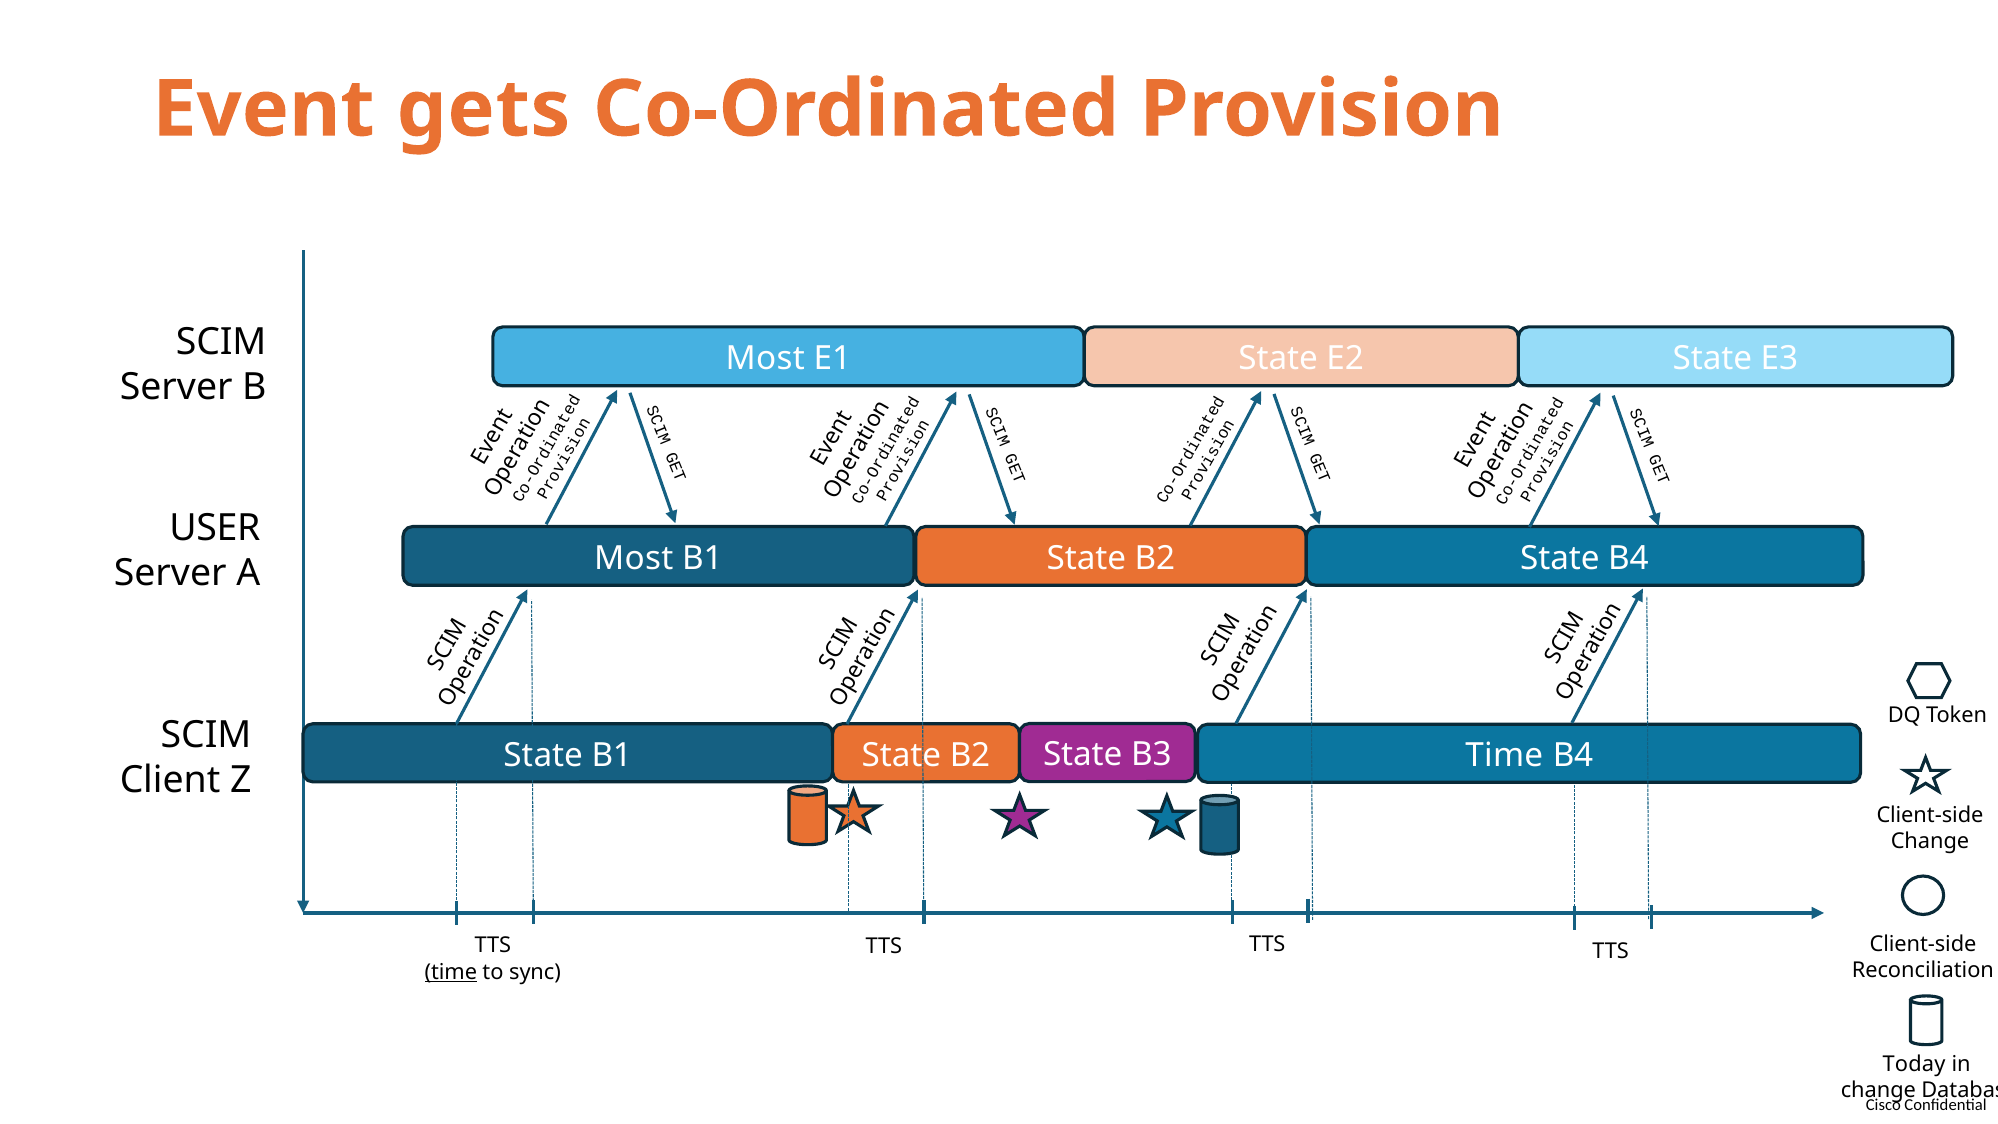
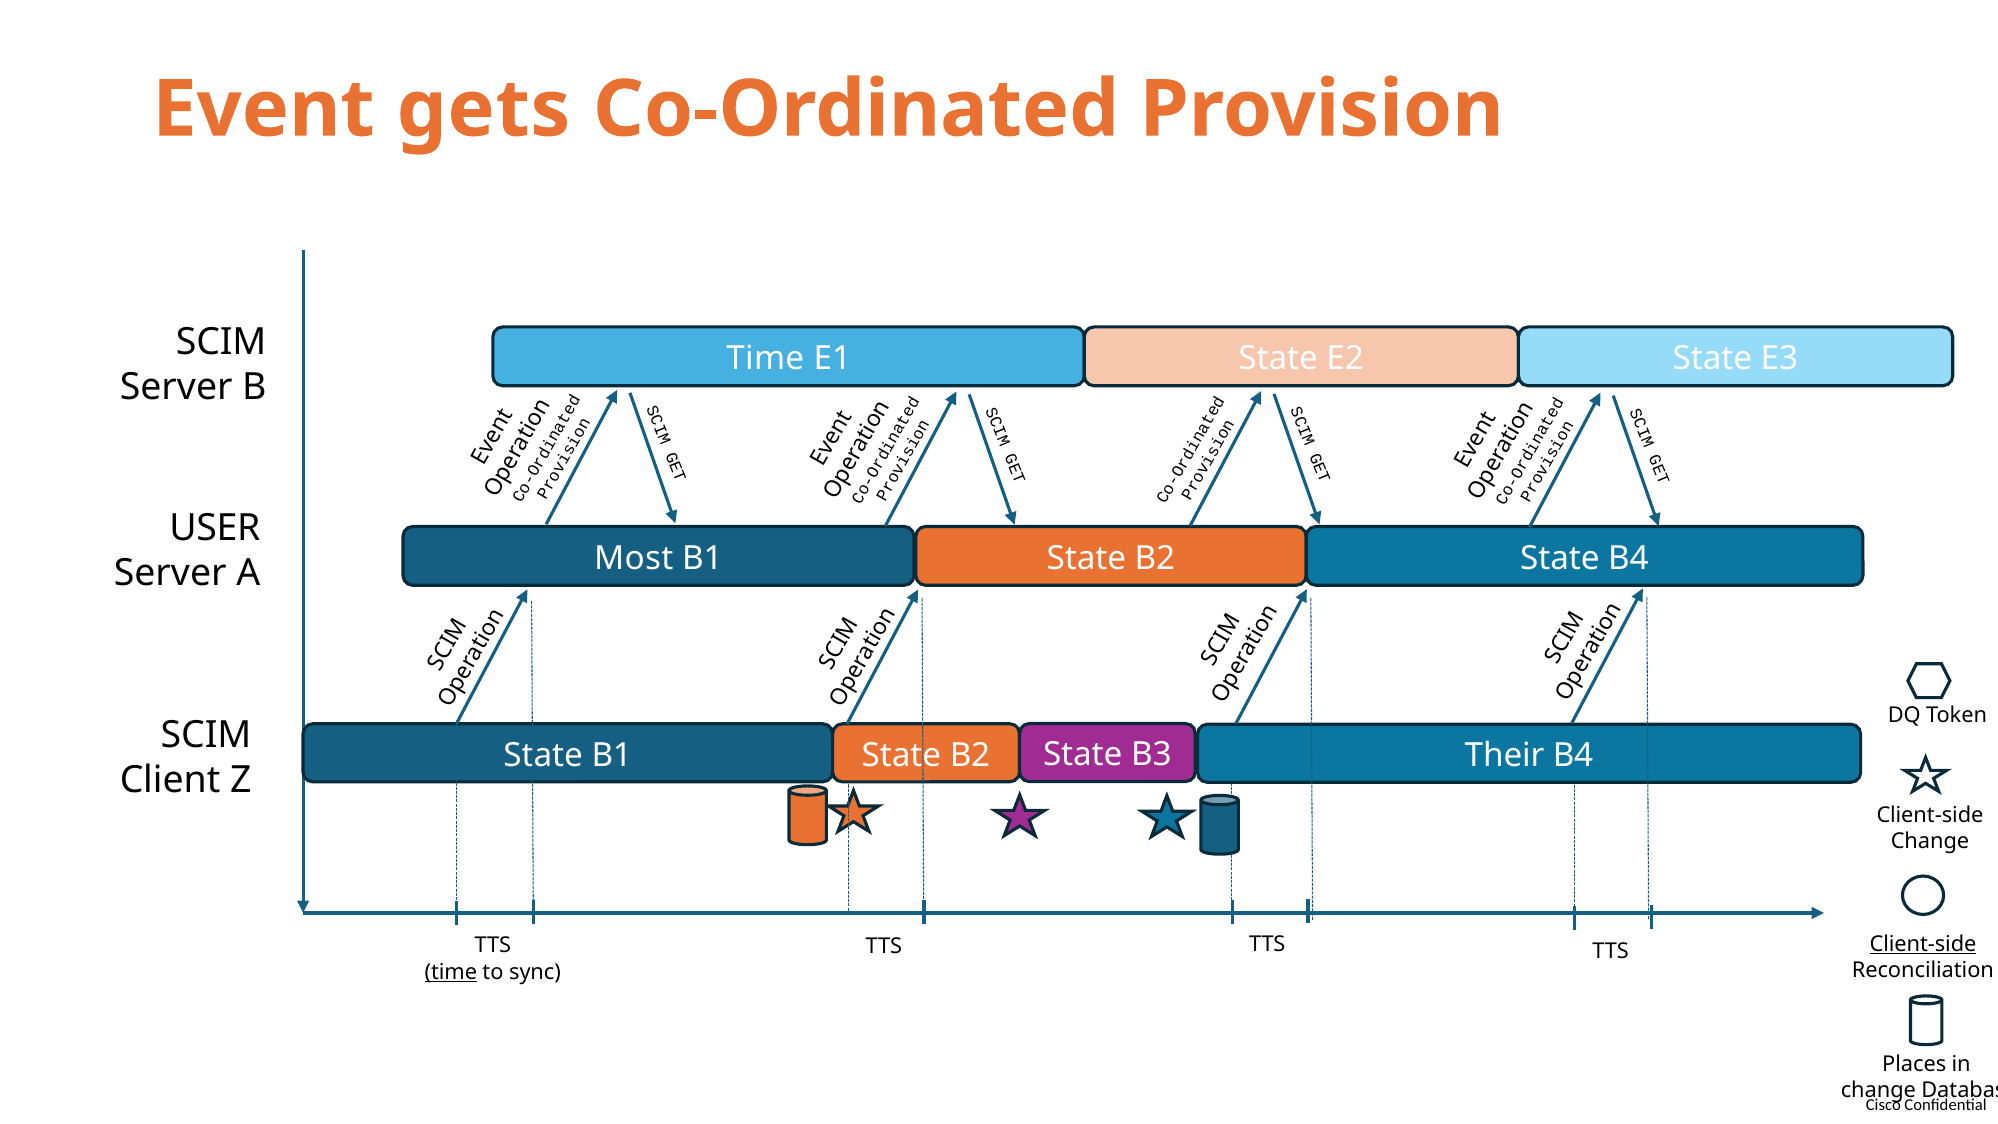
Most: Most -> Time (765, 359)
Time: Time -> Their (1505, 755)
Client-side underline: none -> present (1923, 944)
Today: Today -> Places (1914, 1064)
